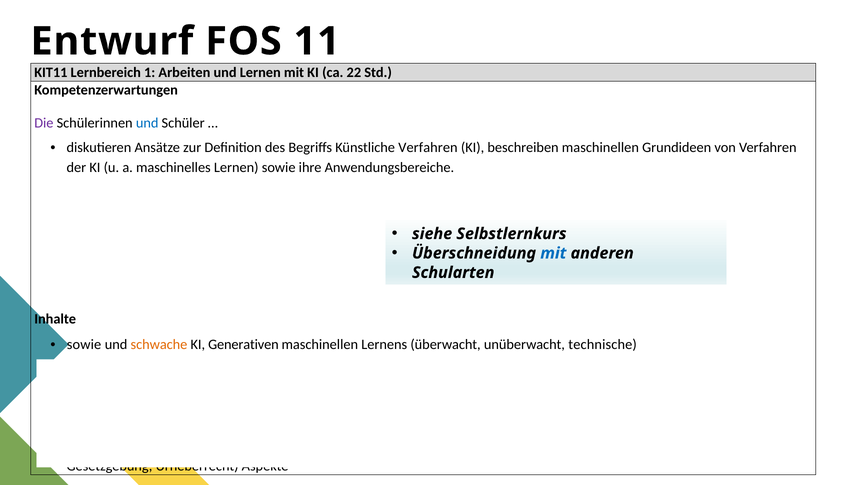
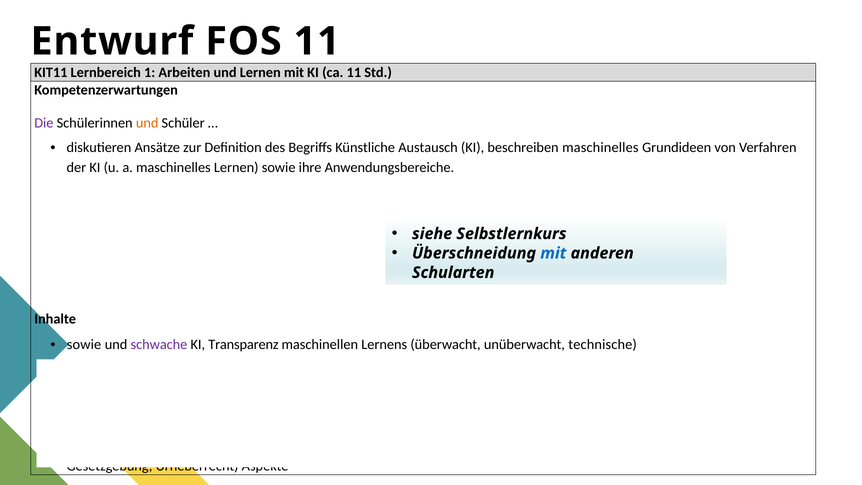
22: 22 -> 11 (354, 72)
und colour: blue -> orange (147, 123)
Künstliche Verfahren: Verfahren -> Austausch (428, 147)
beschreiben maschinellen: maschinellen -> maschinelles (600, 147)
schwache colour: orange -> purple (159, 344)
KI Generativen: Generativen -> Transparenz (243, 344)
